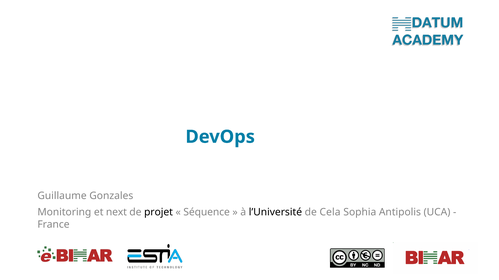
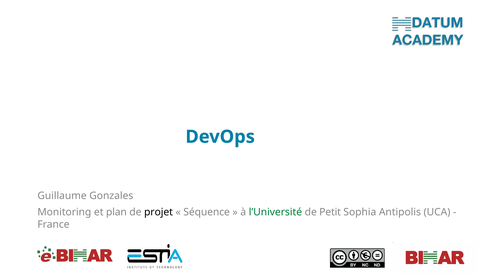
next: next -> plan (116, 213)
l’Université colour: black -> green (275, 213)
Cela: Cela -> Petit (330, 213)
